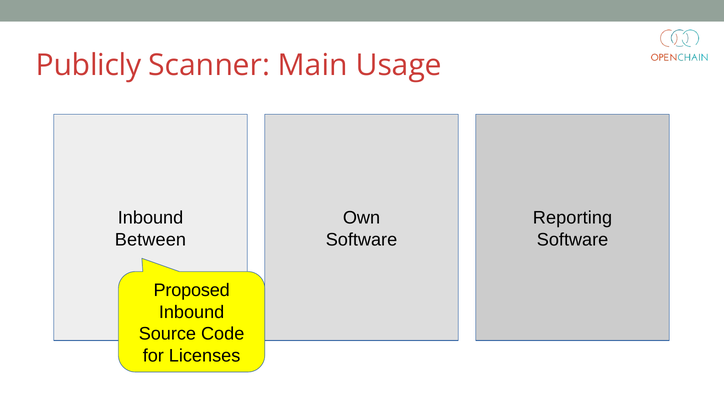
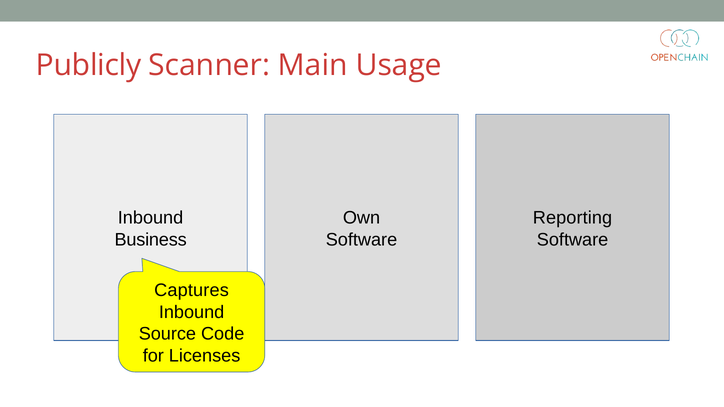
Between: Between -> Business (151, 240)
Proposed: Proposed -> Captures (191, 291)
